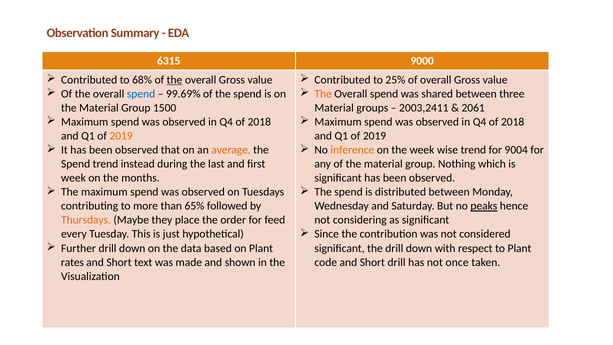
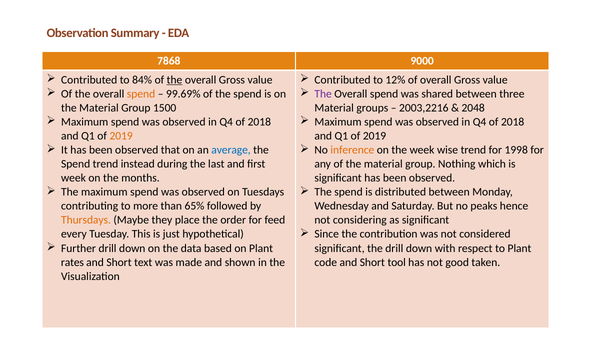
6315: 6315 -> 7868 (169, 61)
68%: 68% -> 84% (142, 80)
25%: 25% -> 12% (395, 80)
spend colour: blue -> orange (141, 94)
The colour: orange -> purple (323, 94)
2003,2411: 2003,2411 -> 2003,2216 (424, 108)
2061: 2061 -> 2048 (473, 108)
average colour: orange -> blue (231, 150)
9004: 9004 -> 1998 (516, 150)
peaks underline: present -> none (484, 206)
Short drill: drill -> tool (397, 262)
once: once -> good (457, 262)
